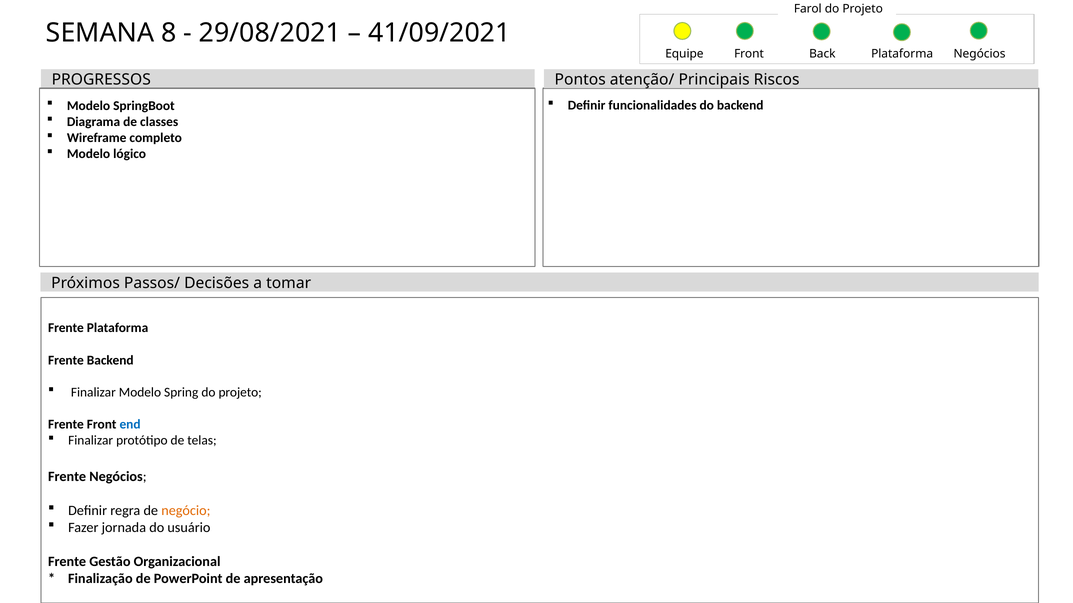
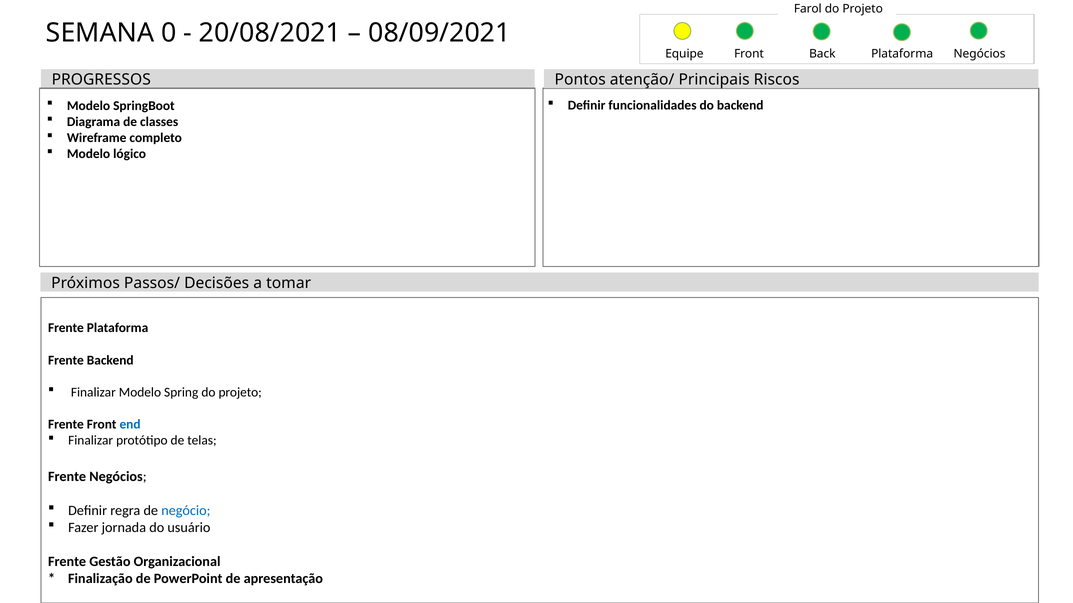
8: 8 -> 0 (169, 33)
29/08/2021: 29/08/2021 -> 20/08/2021 (270, 33)
41/09/2021: 41/09/2021 -> 08/09/2021 (439, 33)
negócio colour: orange -> blue (186, 511)
